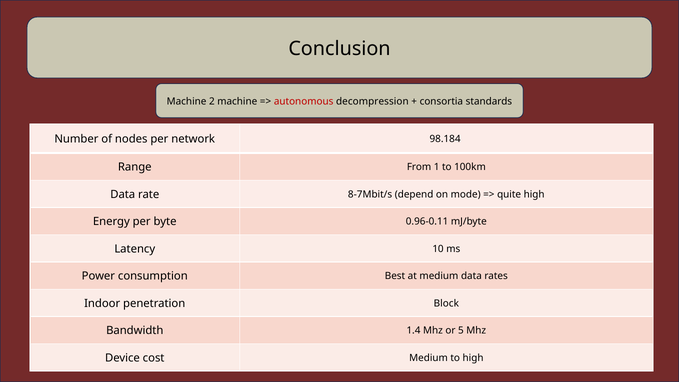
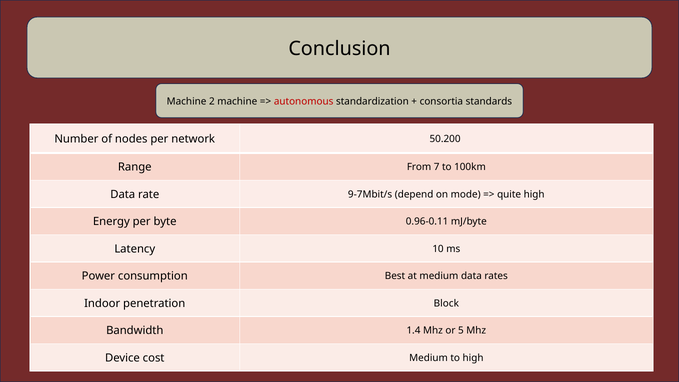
decompression: decompression -> standardization (372, 101)
98.184: 98.184 -> 50.200 (445, 139)
1: 1 -> 7 (437, 167)
8-7Mbit/s: 8-7Mbit/s -> 9-7Mbit/s (370, 194)
